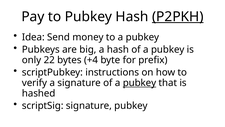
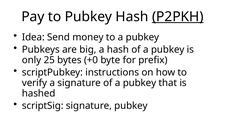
22: 22 -> 25 (49, 60)
+4: +4 -> +0 (91, 60)
pubkey underline: present -> none (140, 83)
